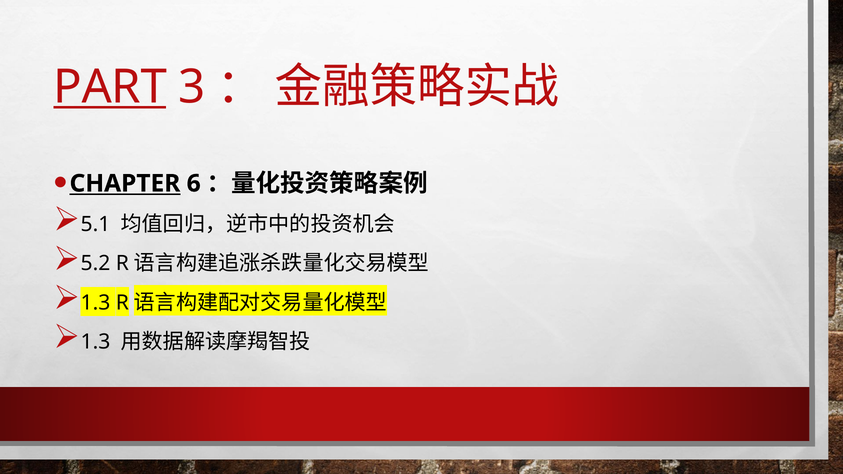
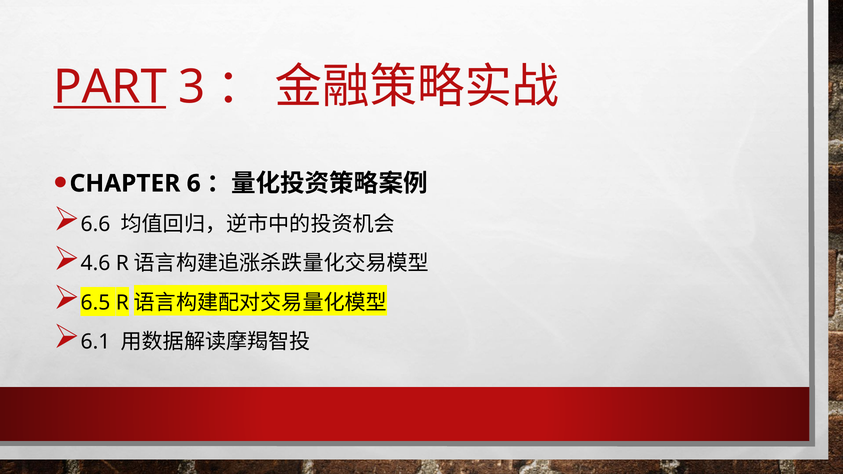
CHAPTER underline: present -> none (125, 184)
5.1: 5.1 -> 6.6 (95, 225)
5.2: 5.2 -> 4.6 (95, 264)
1.3: 1.3 -> 6.5 (95, 303)
1.3: 1.3 -> 6.1 (95, 342)
